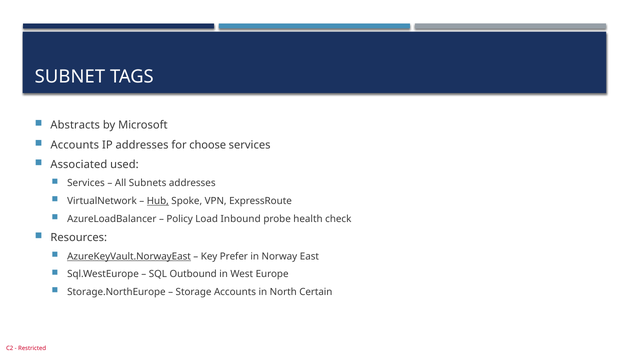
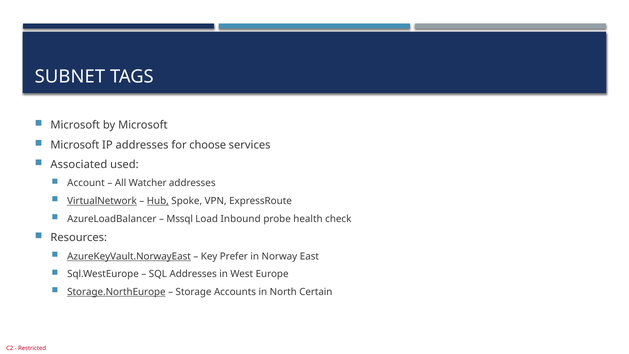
Abstracts: Abstracts -> Microsoft (75, 125)
Accounts: Accounts -> Microsoft (75, 145)
Services: Services -> Account (86, 183)
Subnets: Subnets -> Watcher (148, 183)
VirtualNetwork underline: none -> present (102, 201)
Policy: Policy -> Mssql (180, 219)
SQL Outbound: Outbound -> Addresses (193, 274)
Storage.NorthEurope underline: none -> present (116, 292)
